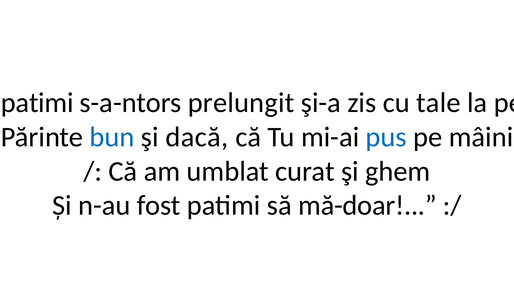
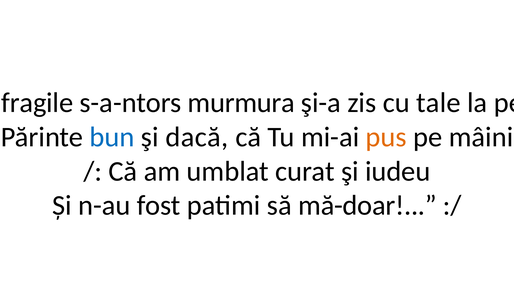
patimi: patimi -> fragile (37, 103)
prelungit: prelungit -> murmura (241, 103)
pus colour: blue -> orange (386, 137)
ghem: ghem -> iudeu (398, 171)
